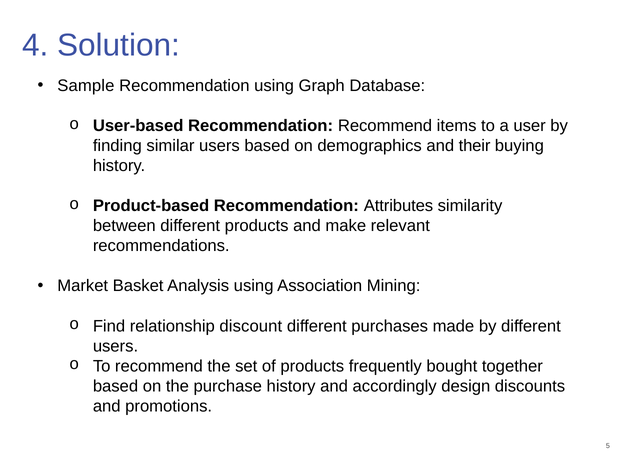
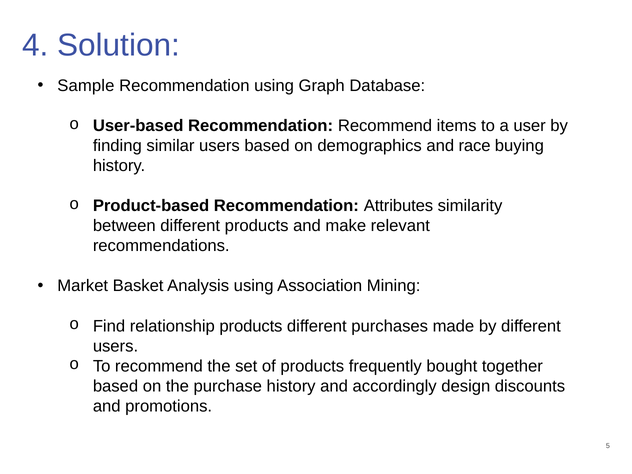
their: their -> race (475, 146)
relationship discount: discount -> products (251, 326)
